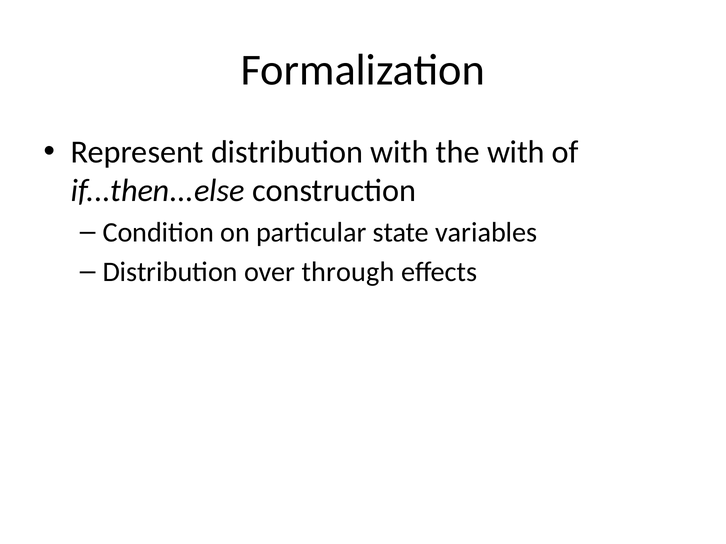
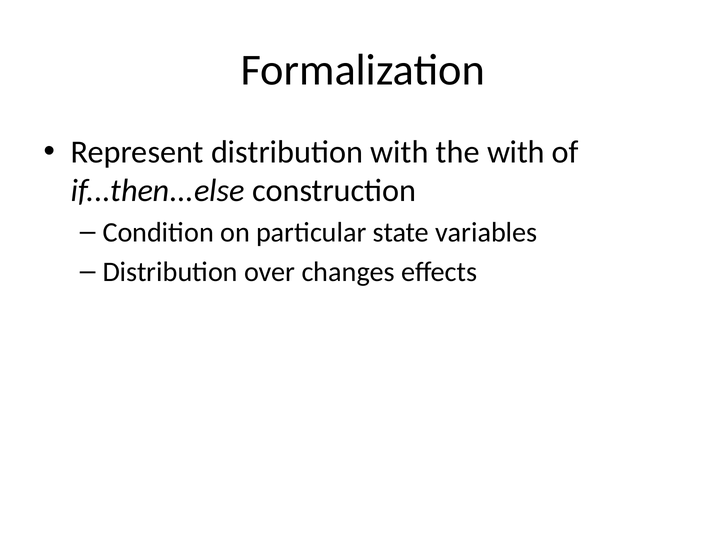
through: through -> changes (348, 272)
